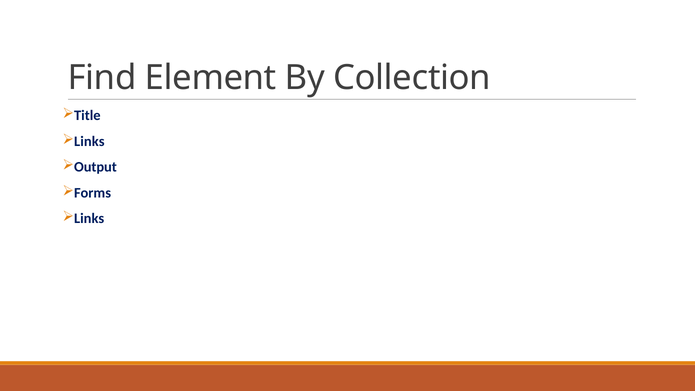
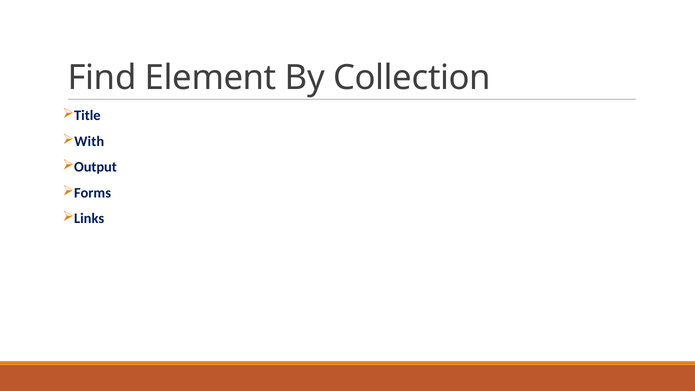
Links: Links -> With (89, 141)
